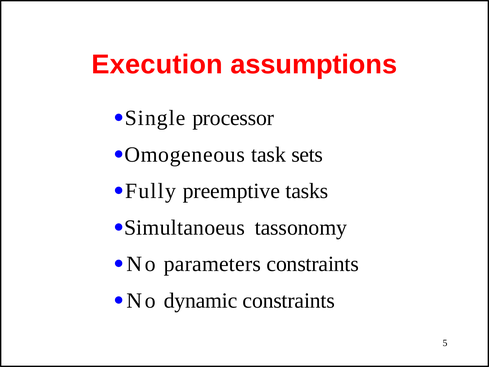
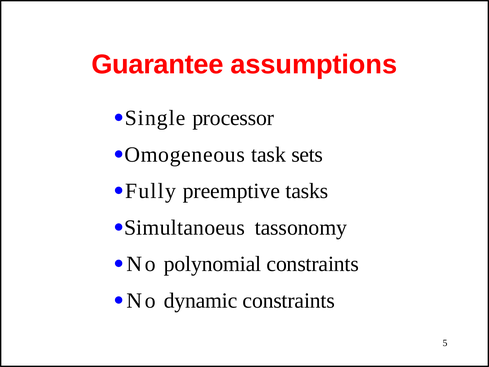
Execution: Execution -> Guarantee (157, 64)
parameters: parameters -> polynomial (213, 264)
